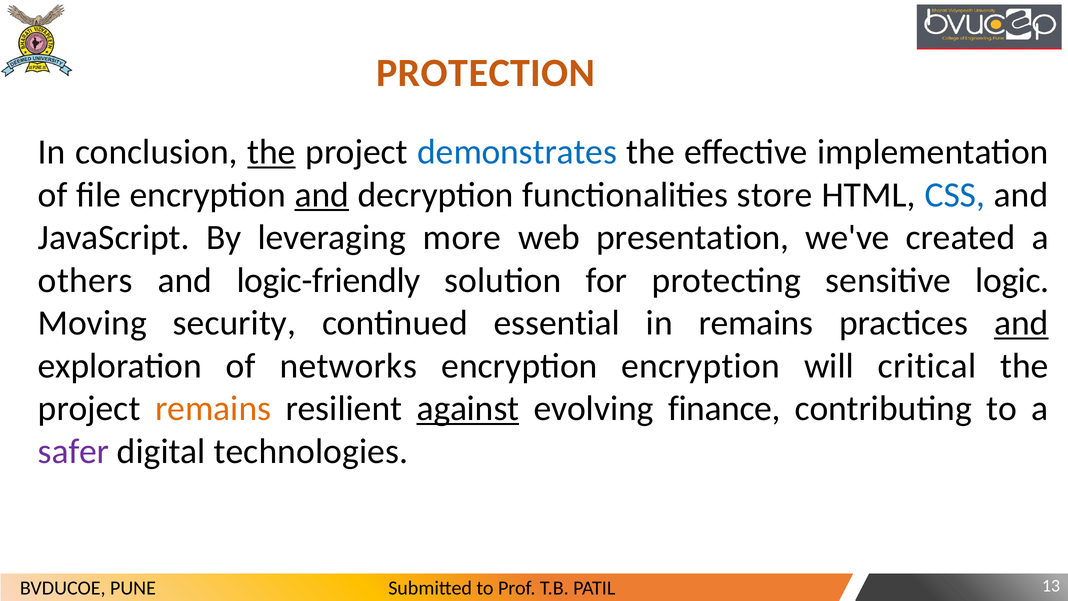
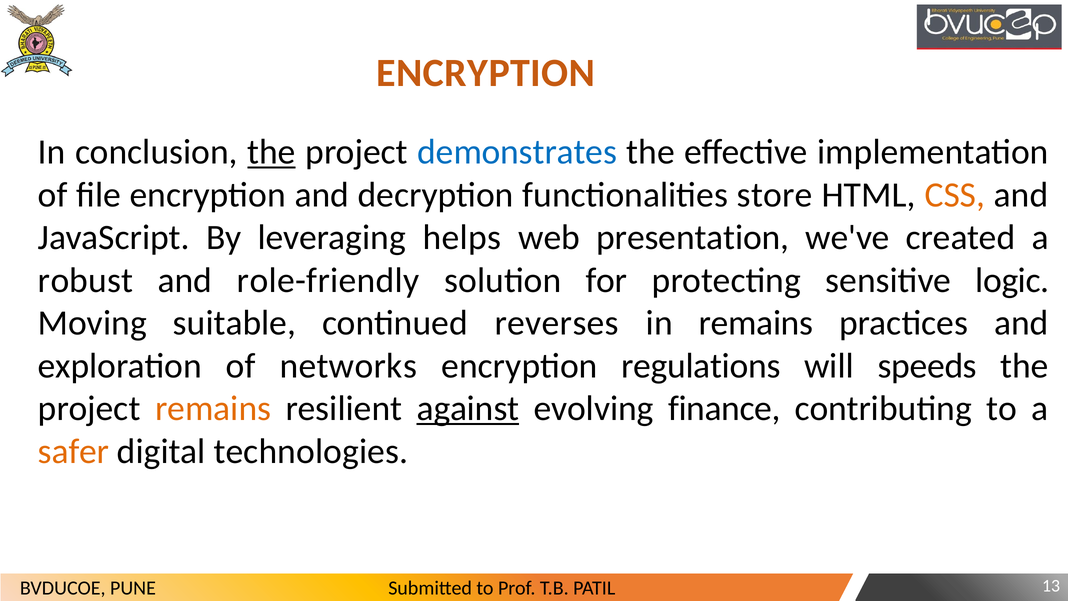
PROTECTION: PROTECTION -> ENCRYPTION (486, 73)
and underline: present -> none (322, 195)
CSS colour: blue -> orange (955, 195)
more: more -> helps (462, 237)
others: others -> robust (85, 280)
logic-friendly: logic-friendly -> role-friendly (328, 280)
security: security -> suitable (234, 323)
essential: essential -> reverses (557, 323)
and underline: present -> none (1021, 323)
encryption encryption: encryption -> regulations (701, 366)
critical: critical -> speeds (927, 366)
safer colour: purple -> orange (74, 451)
